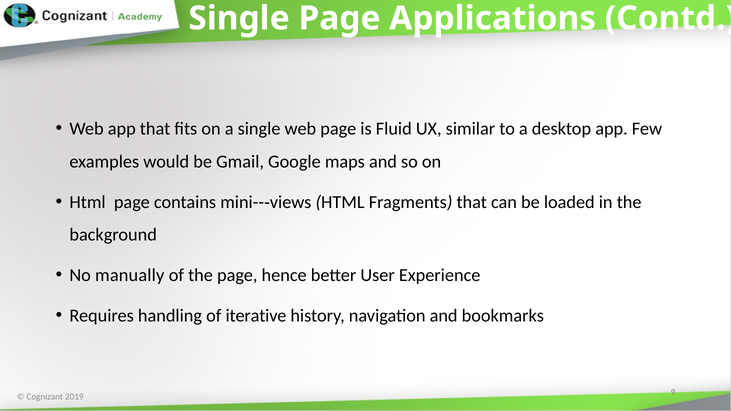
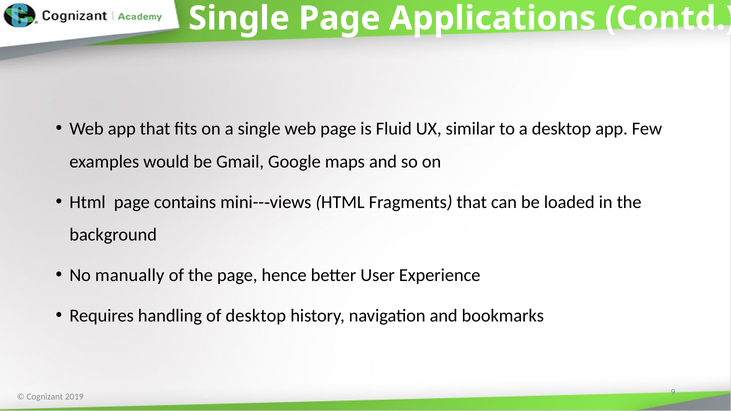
of iterative: iterative -> desktop (256, 316)
